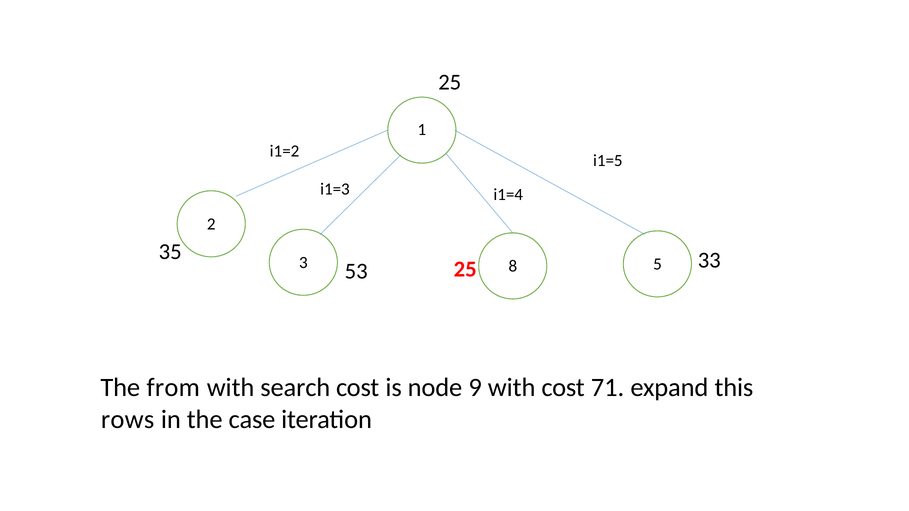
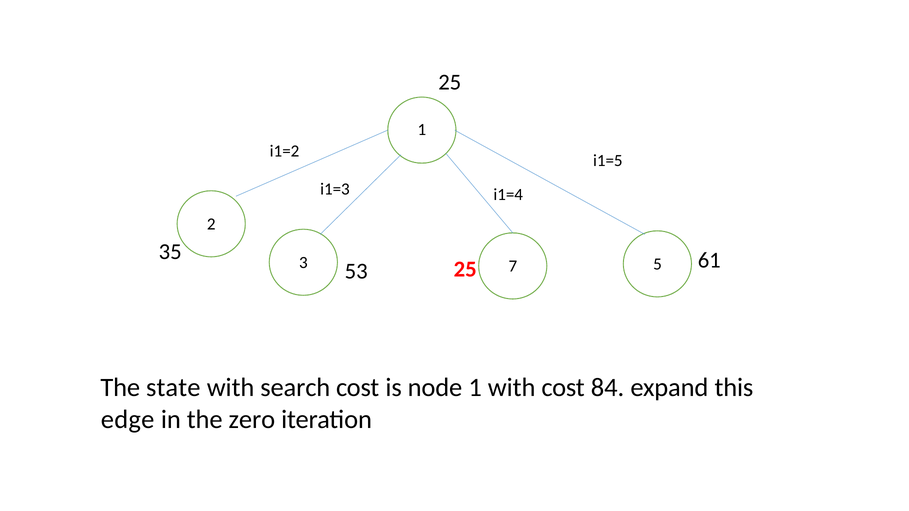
8: 8 -> 7 (513, 266)
33: 33 -> 61 (709, 260)
from: from -> state (173, 388)
node 9: 9 -> 1 (475, 388)
71: 71 -> 84 (608, 388)
rows: rows -> edge (128, 420)
case: case -> zero (252, 420)
